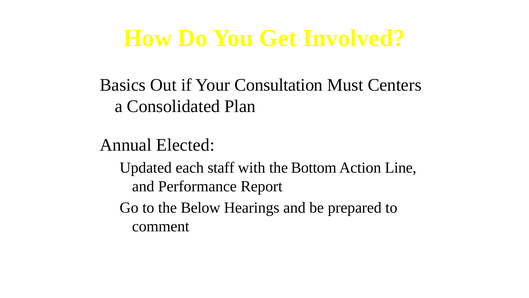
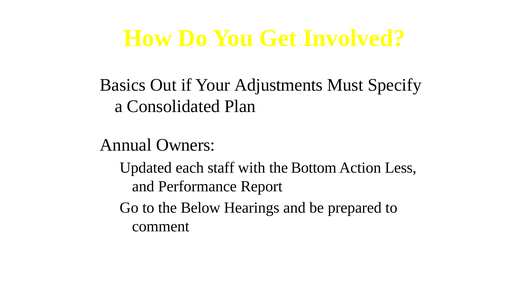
Consultation: Consultation -> Adjustments (279, 85)
Centers: Centers -> Specify (395, 85)
Elected: Elected -> Owners (186, 145)
Line: Line -> Less (401, 168)
